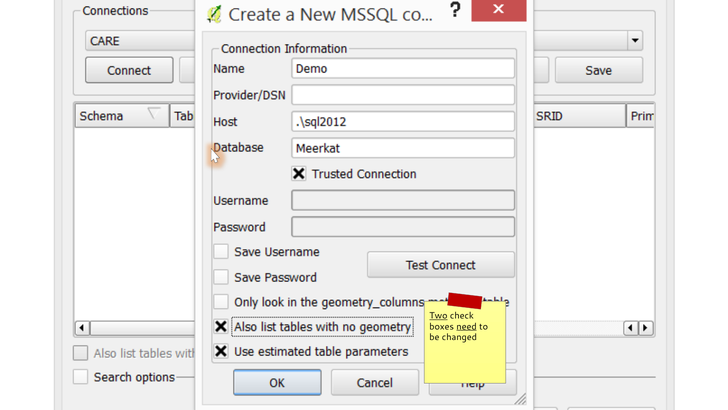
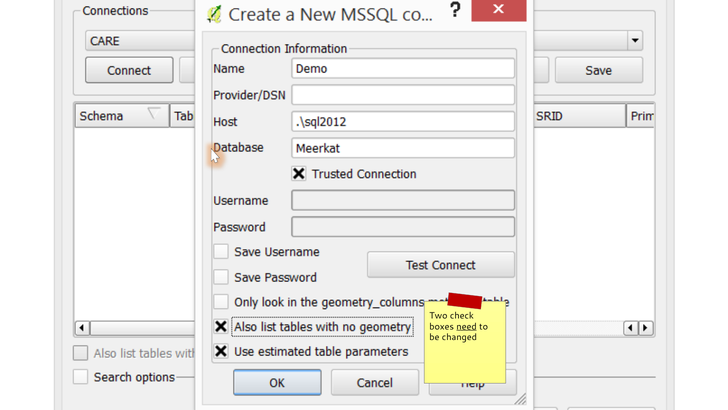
Two underline: present -> none (438, 315)
